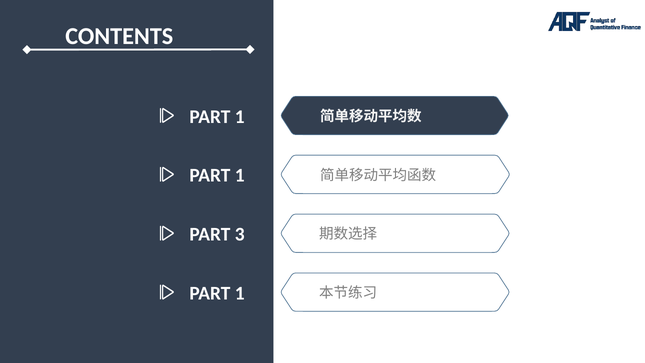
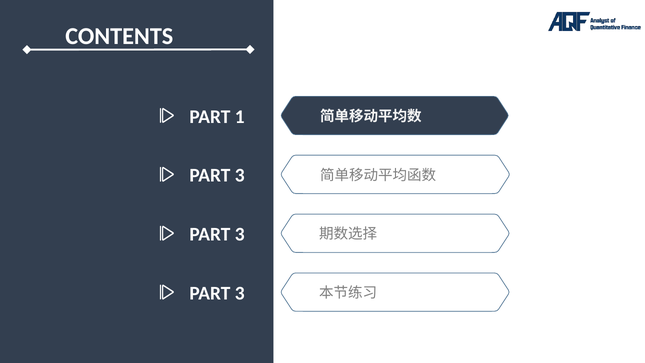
1: 1 -> 3 (240, 175)
1: 1 -> 3 (240, 293)
